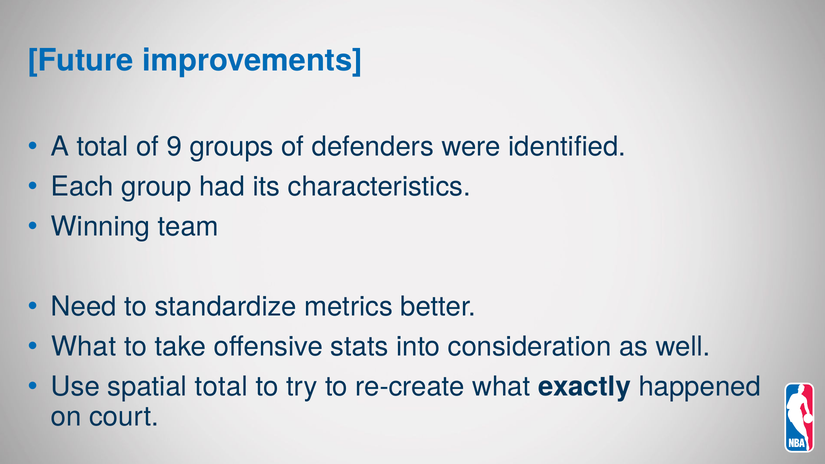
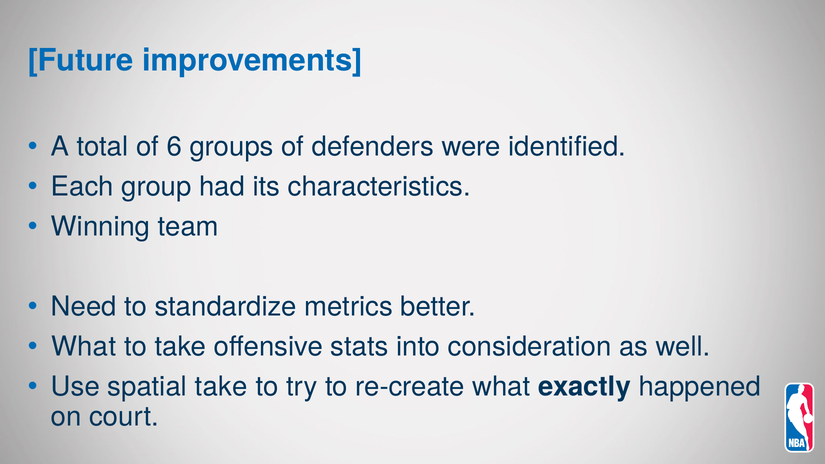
9: 9 -> 6 (174, 147)
spatial total: total -> take (221, 387)
